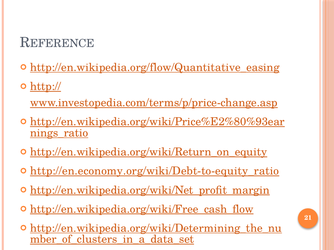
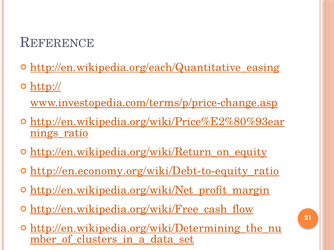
http://en.wikipedia.org/flow/Quantitative_easing: http://en.wikipedia.org/flow/Quantitative_easing -> http://en.wikipedia.org/each/Quantitative_easing (155, 68)
